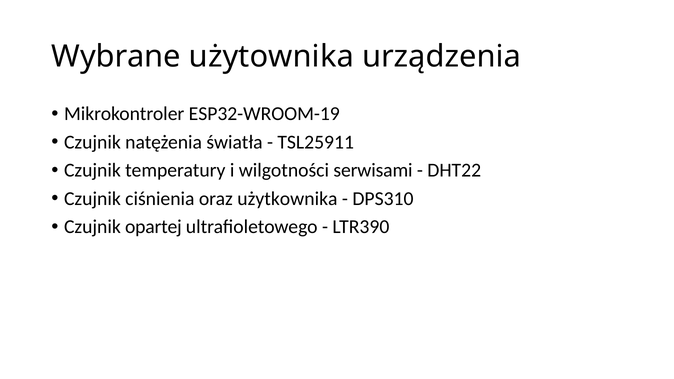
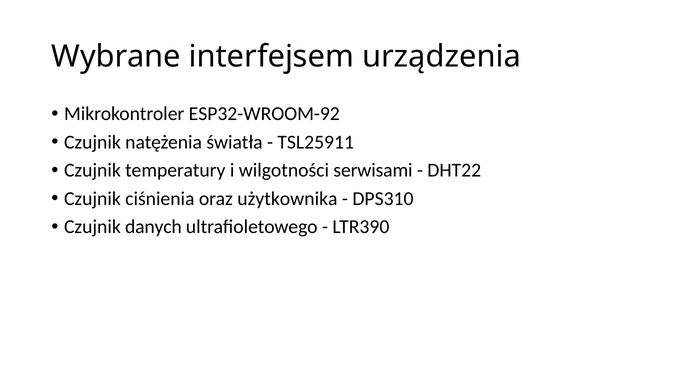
użytownika: użytownika -> interfejsem (271, 57)
ESP32-WROOM-19: ESP32-WROOM-19 -> ESP32-WROOM-92 (264, 114)
opartej: opartej -> danych (153, 227)
